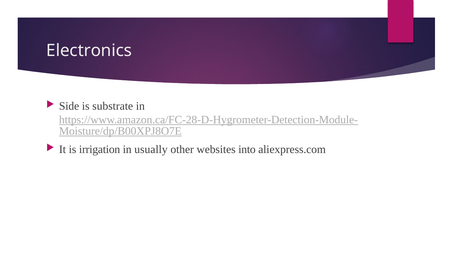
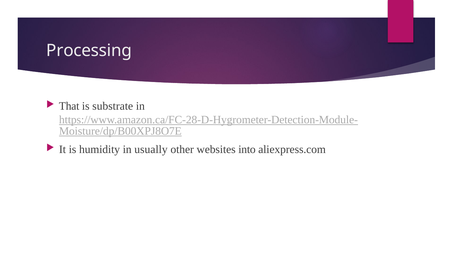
Electronics: Electronics -> Processing (89, 50)
Side: Side -> That (69, 106)
irrigation: irrigation -> humidity (100, 149)
